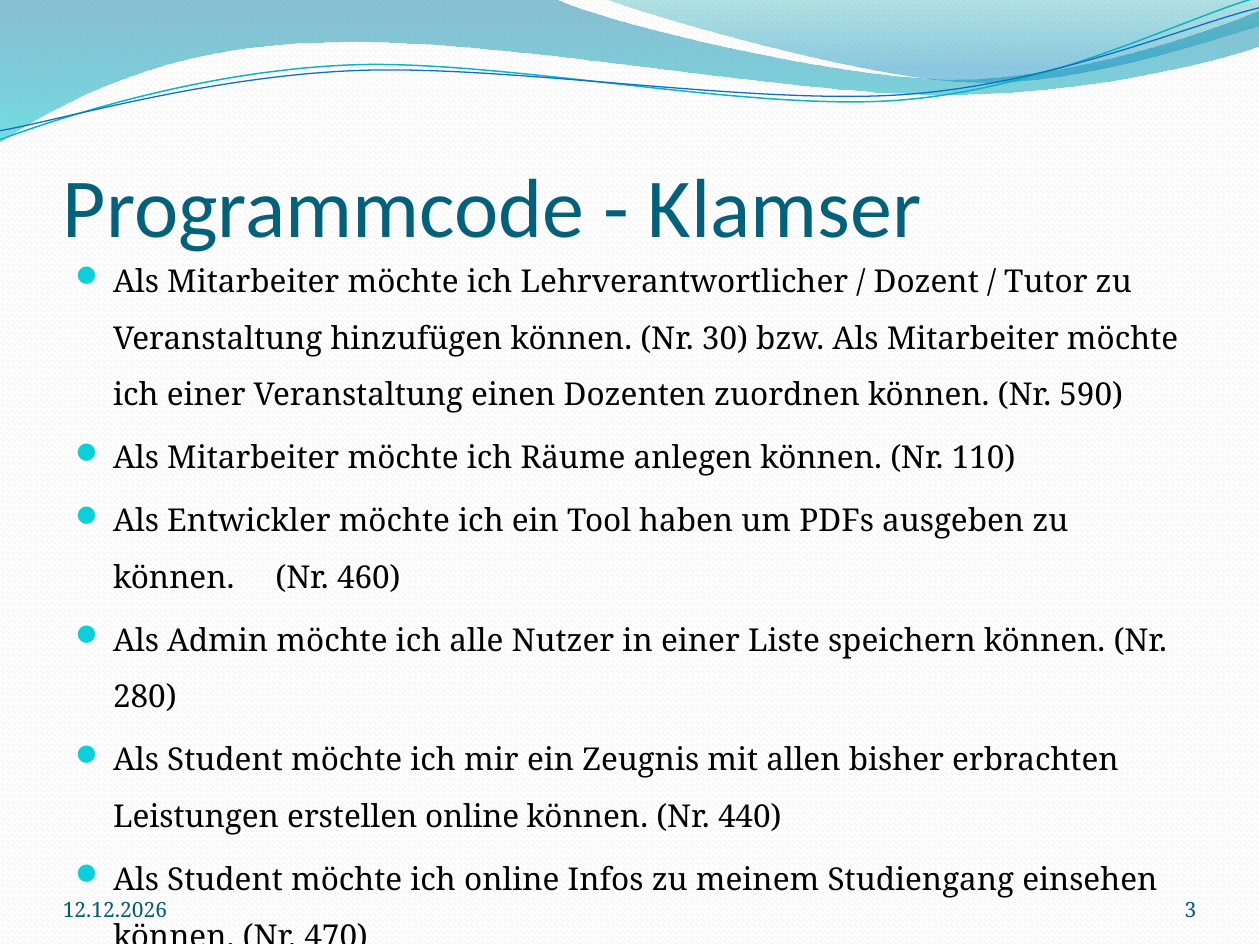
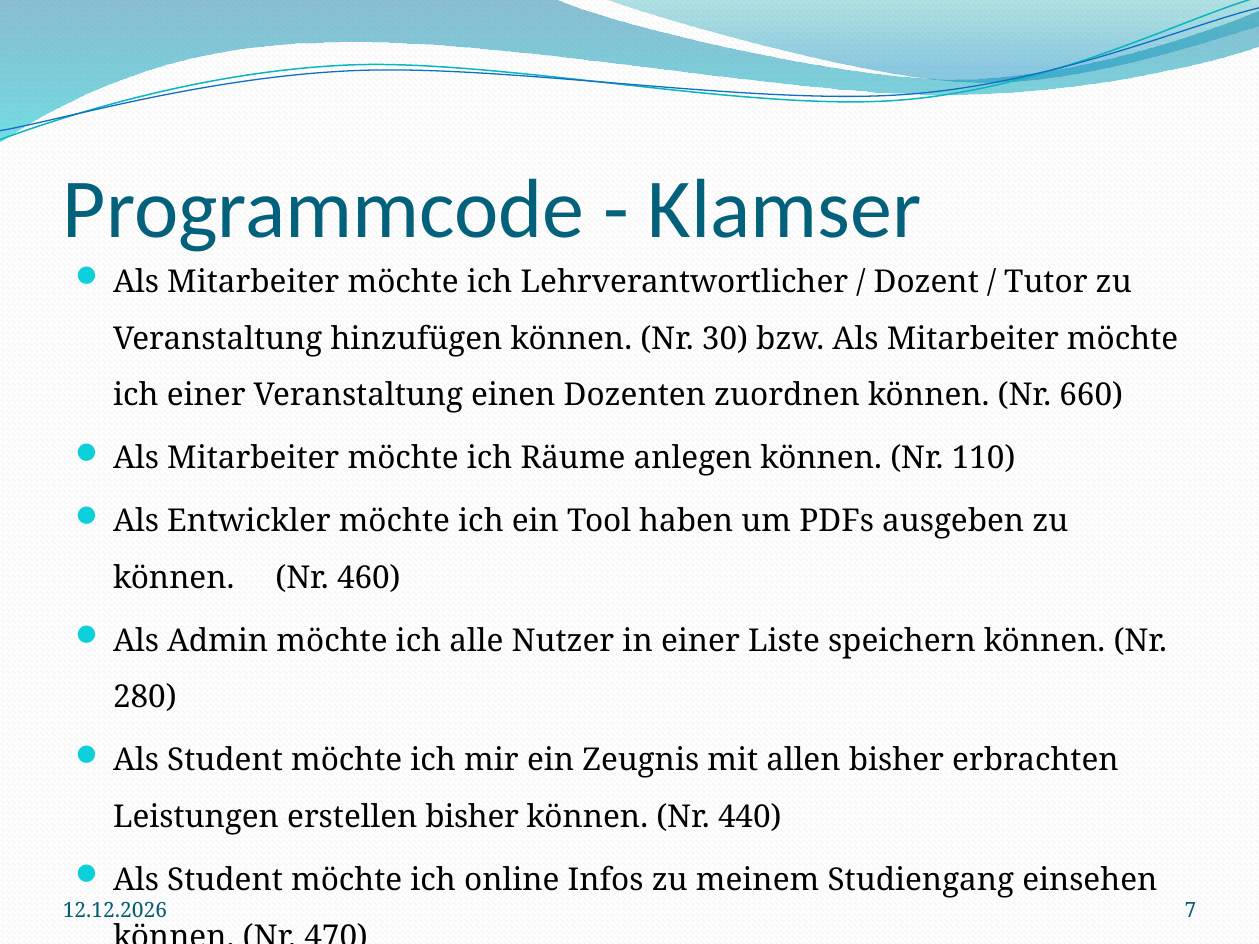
590: 590 -> 660 (1091, 396)
erstellen online: online -> bisher (472, 817)
3: 3 -> 7 (1190, 911)
